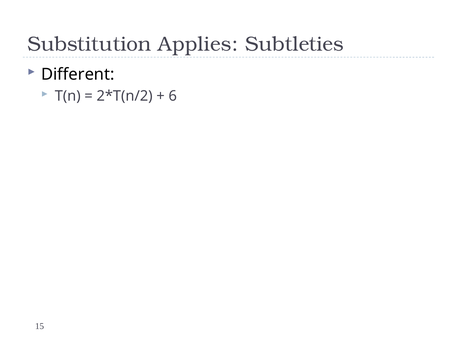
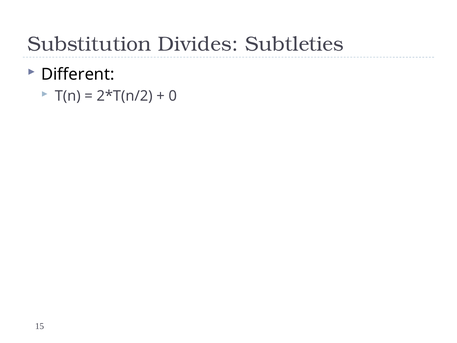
Applies: Applies -> Divides (198, 44)
6: 6 -> 0 (173, 96)
